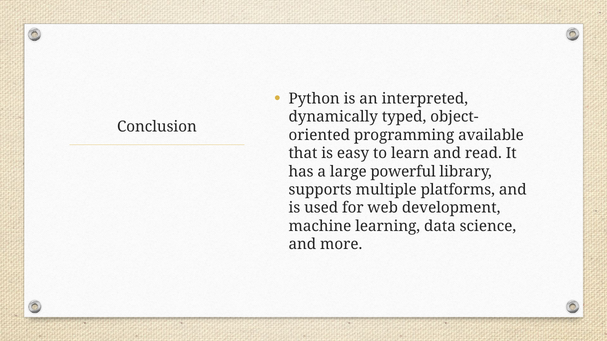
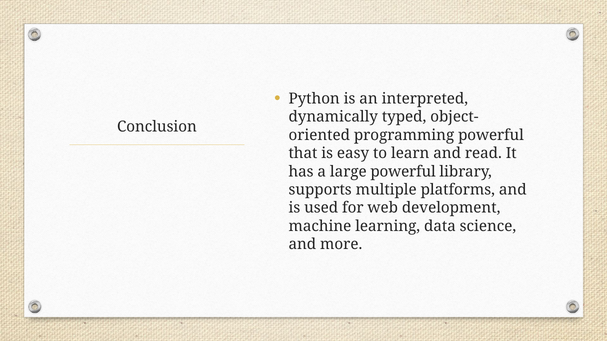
programming available: available -> powerful (491, 135)
